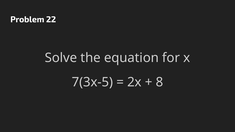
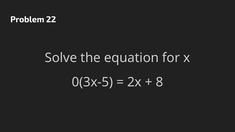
7(3x-5: 7(3x-5 -> 0(3x-5 (92, 82)
